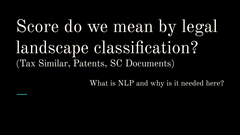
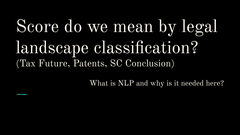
Similar: Similar -> Future (54, 63)
Documents: Documents -> Conclusion (150, 63)
